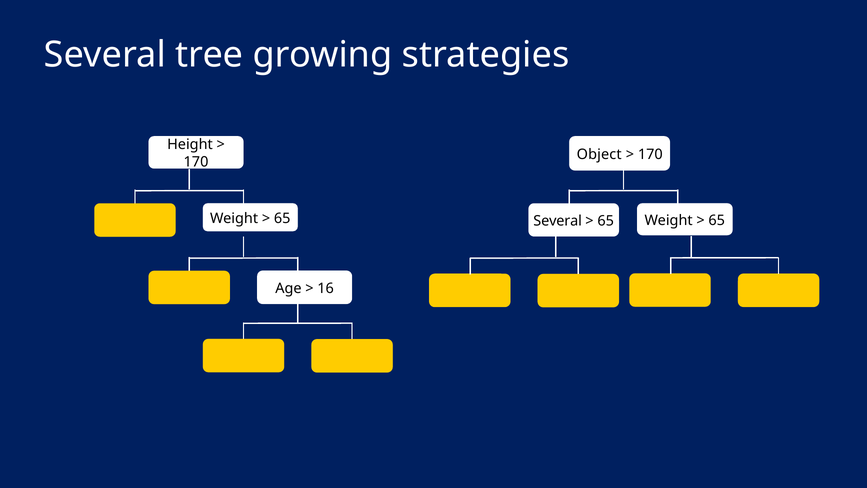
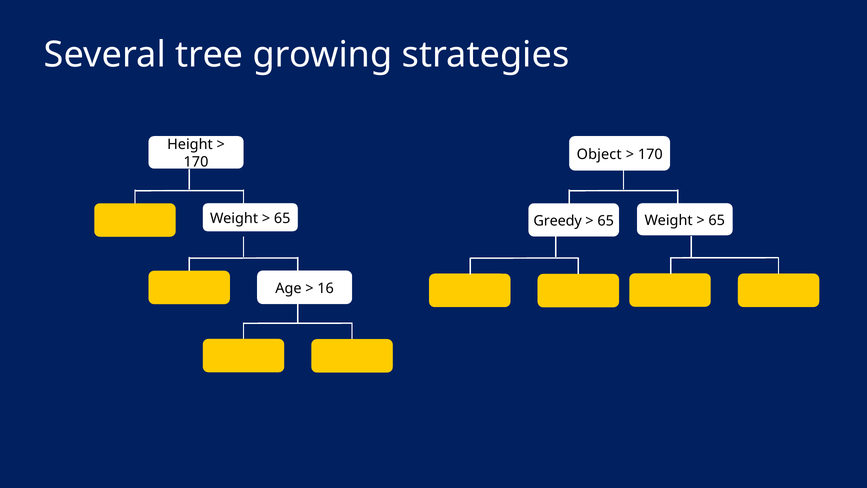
Several: Several -> Greedy (558, 221)
